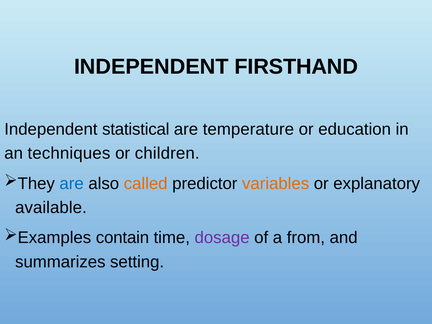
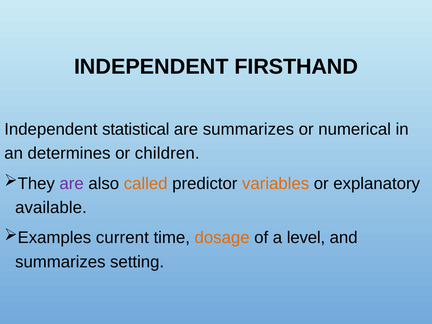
are temperature: temperature -> summarizes (248, 129)
education: education -> numerical (355, 129)
techniques: techniques -> determines (69, 153)
are colour: blue -> purple (72, 183)
contain: contain -> current (122, 238)
dosage colour: purple -> orange (222, 238)
from: from -> level (306, 238)
